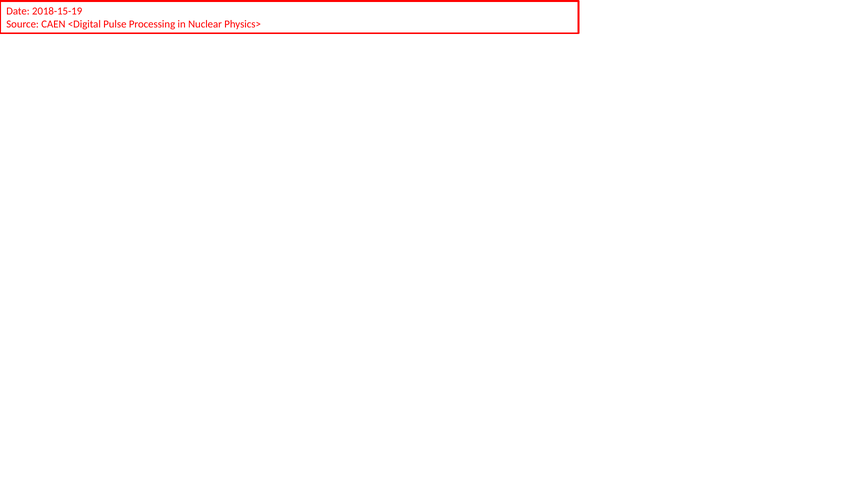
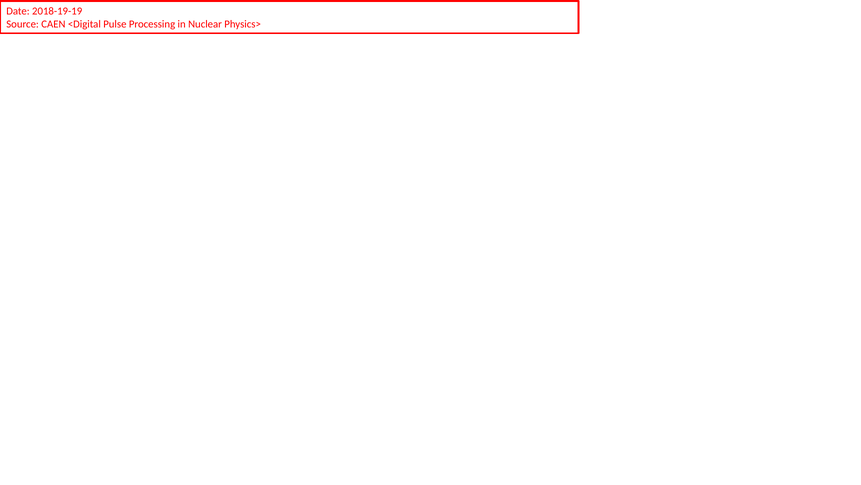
2018-15-19: 2018-15-19 -> 2018-19-19 (57, 11)
